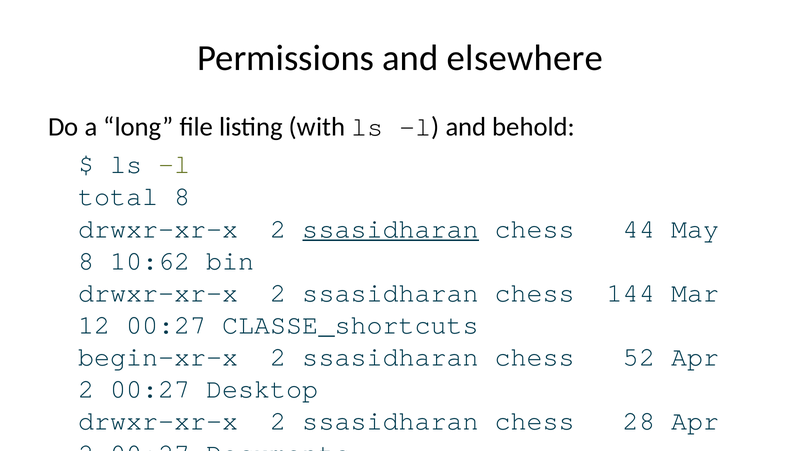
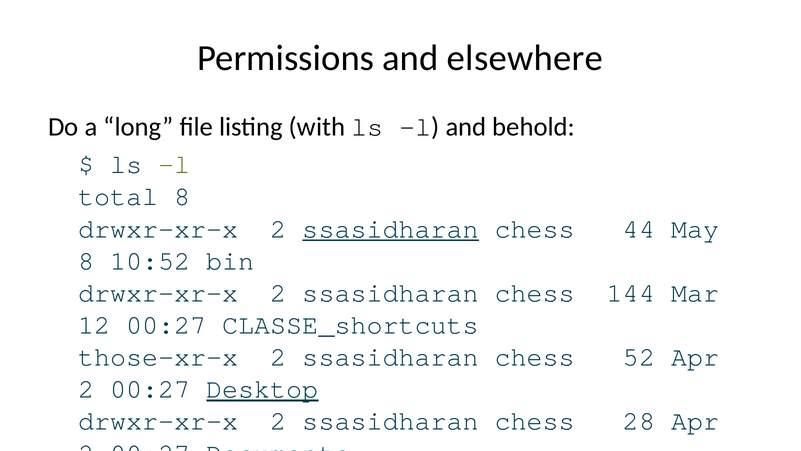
10:62: 10:62 -> 10:52 (150, 261)
begin-xr-x: begin-xr-x -> those-xr-x (158, 357)
Desktop underline: none -> present (262, 389)
